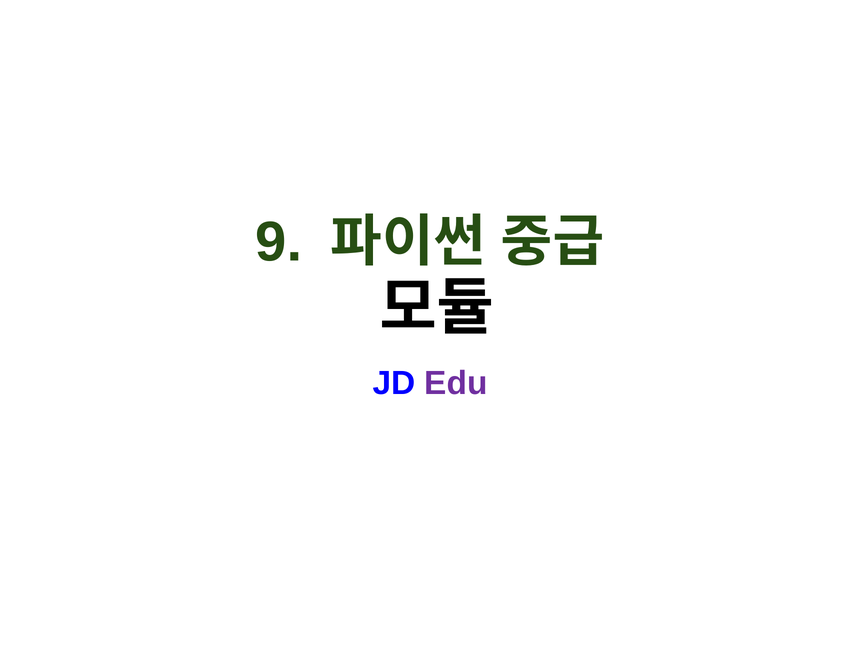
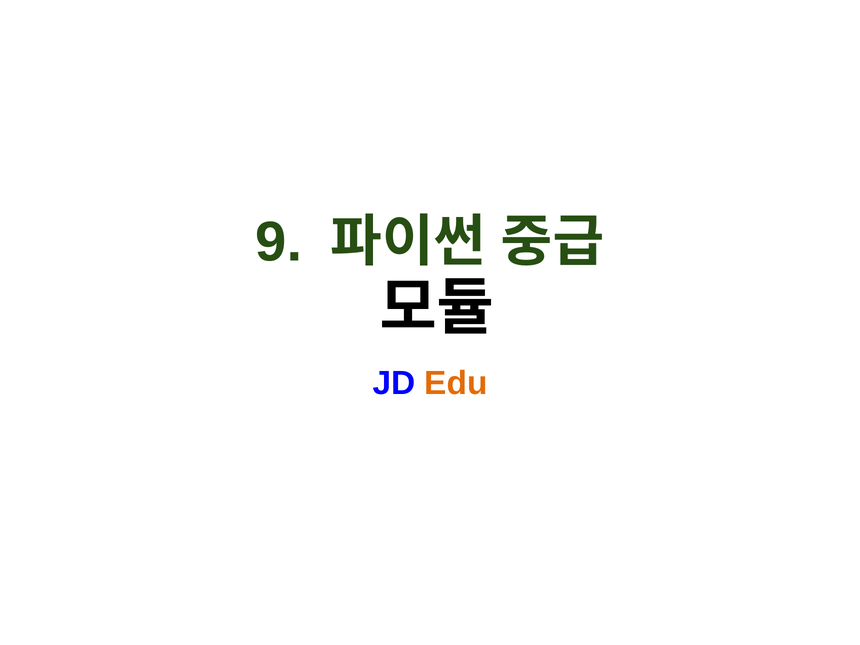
Edu colour: purple -> orange (456, 383)
